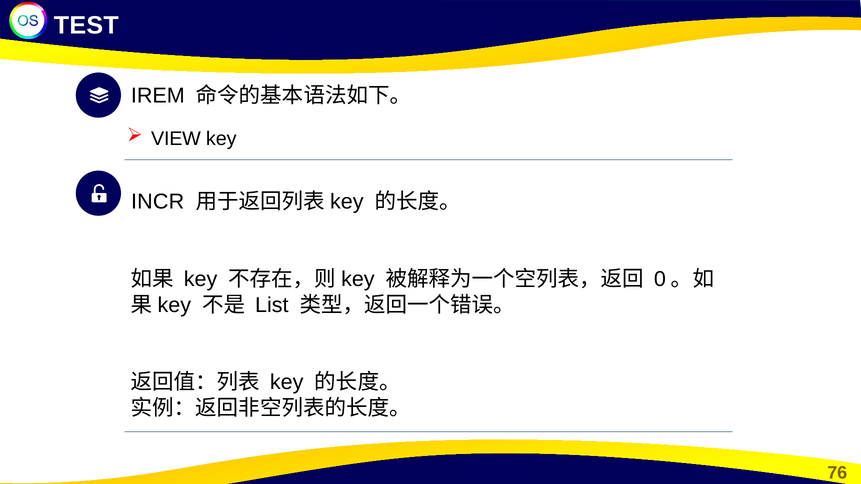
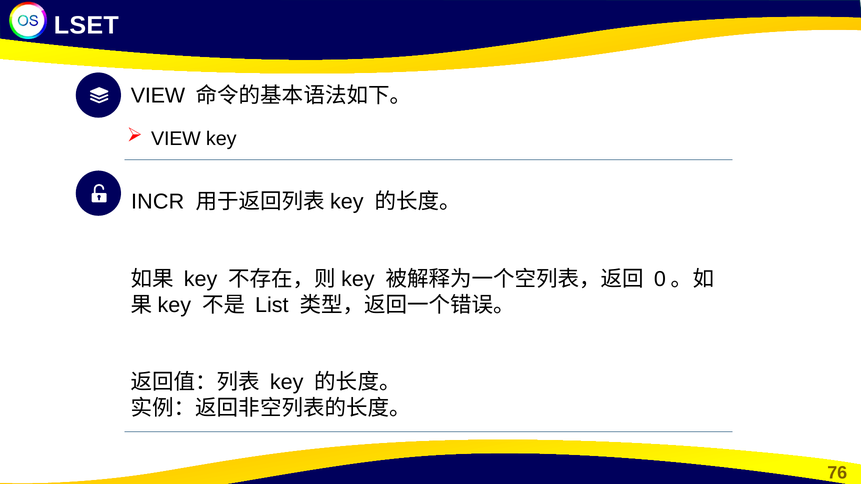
TEST: TEST -> LSET (86, 26)
IREM: IREM -> VIEW (158, 95)
